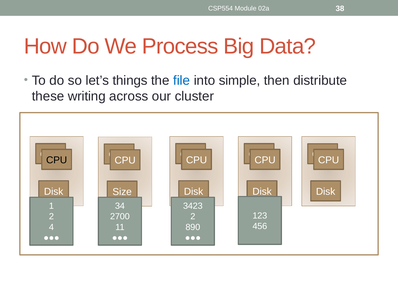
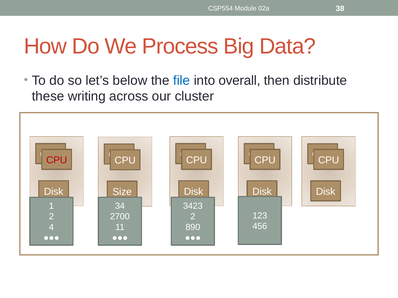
things: things -> below (130, 81)
simple: simple -> overall (240, 81)
CPU colour: black -> red (57, 160)
